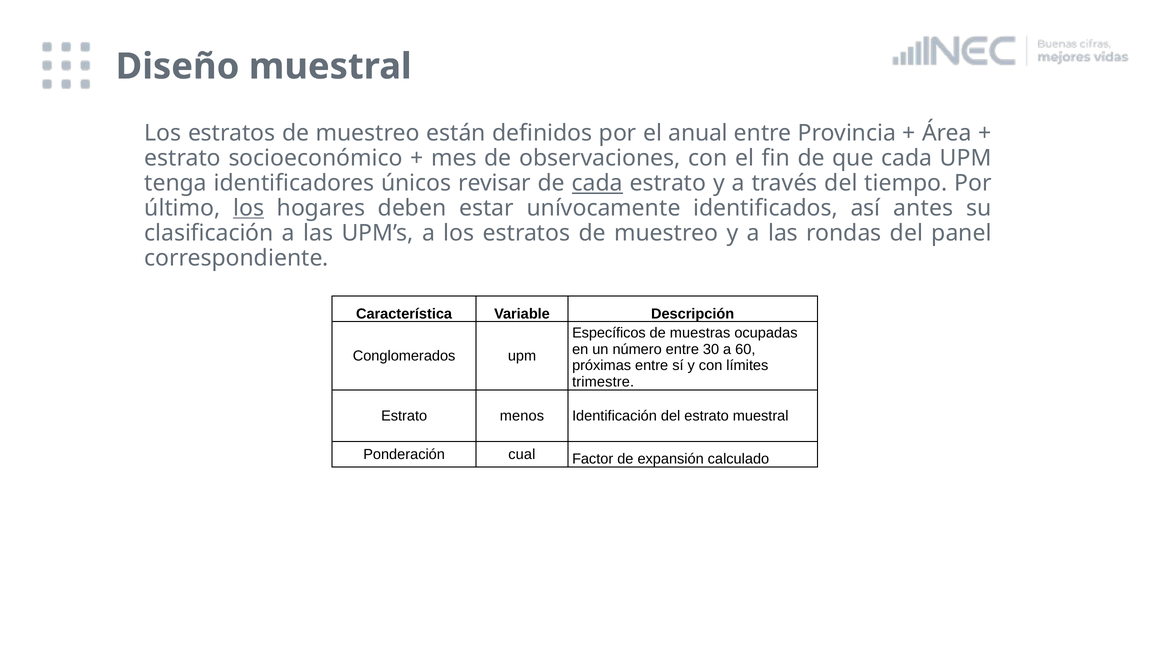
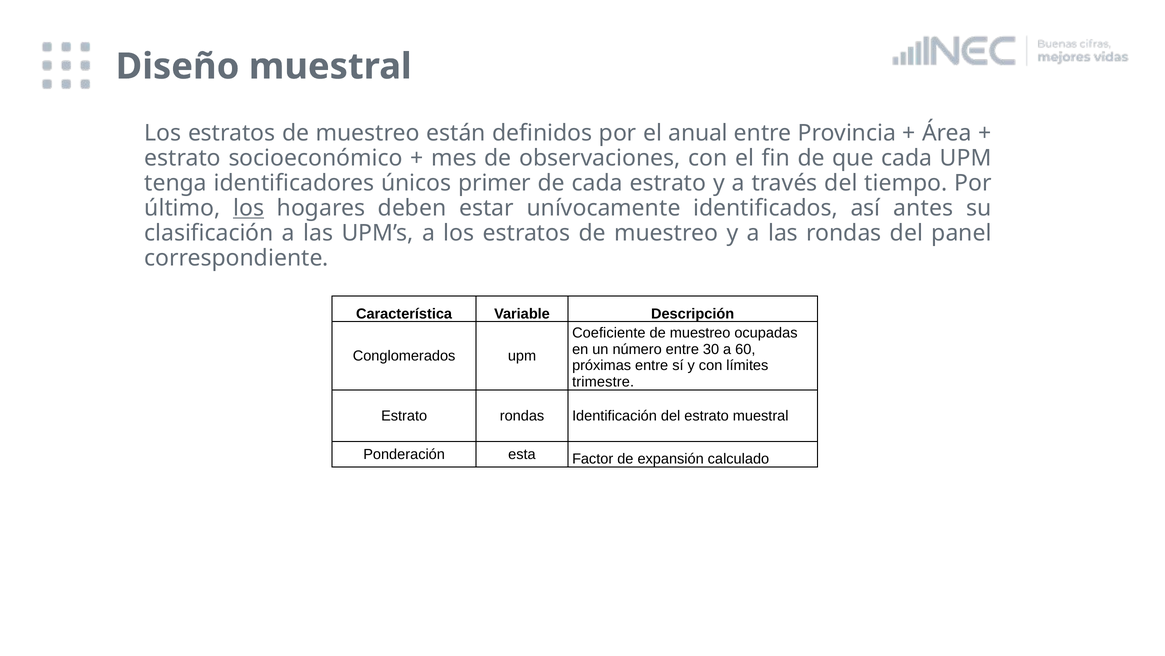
revisar: revisar -> primer (495, 183)
cada underline: present -> none (597, 183)
Específicos: Específicos -> Coeficiente (609, 333)
muestras: muestras -> muestreo (700, 333)
Estrato menos: menos -> rondas (522, 415)
cual: cual -> esta (522, 454)
